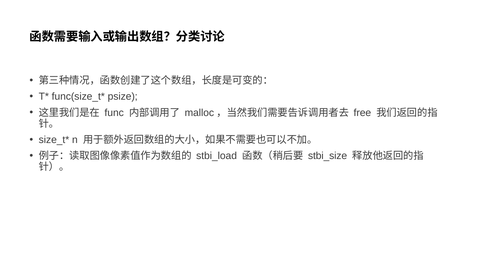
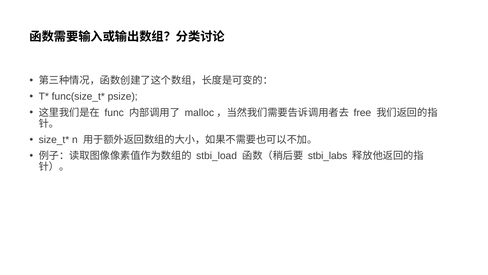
stbi_size: stbi_size -> stbi_labs (328, 156)
